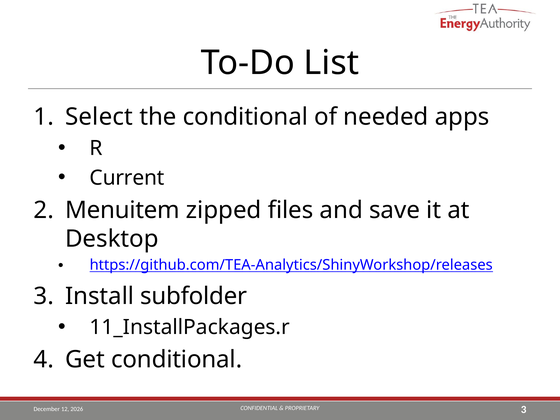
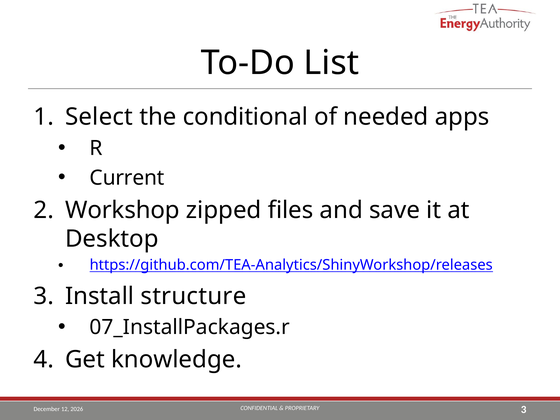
Menuitem: Menuitem -> Workshop (122, 210)
subfolder: subfolder -> structure (193, 296)
11_InstallPackages.r: 11_InstallPackages.r -> 07_InstallPackages.r (190, 327)
Get conditional: conditional -> knowledge (177, 360)
